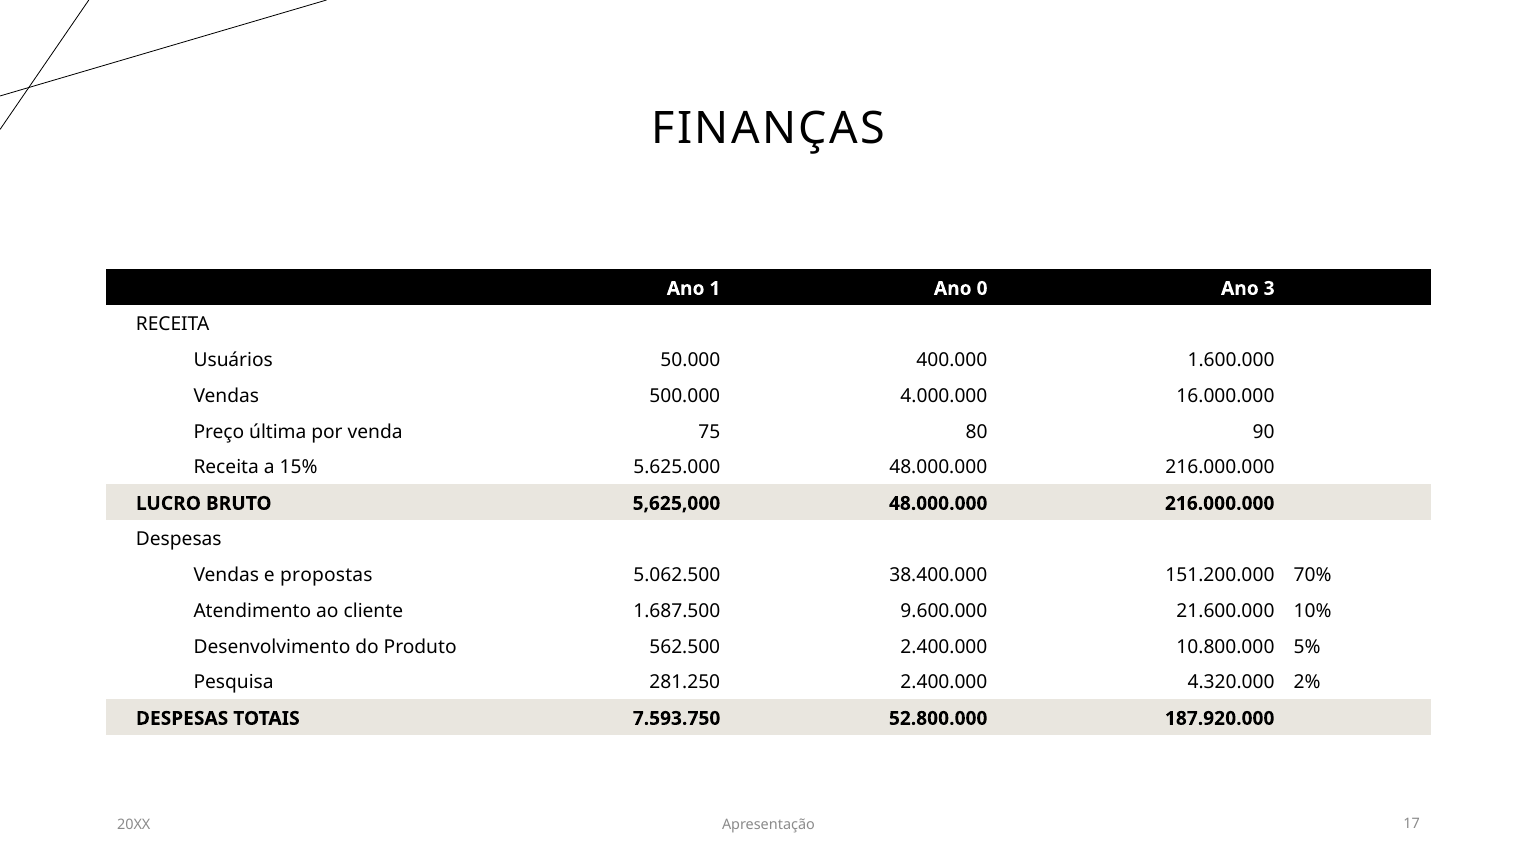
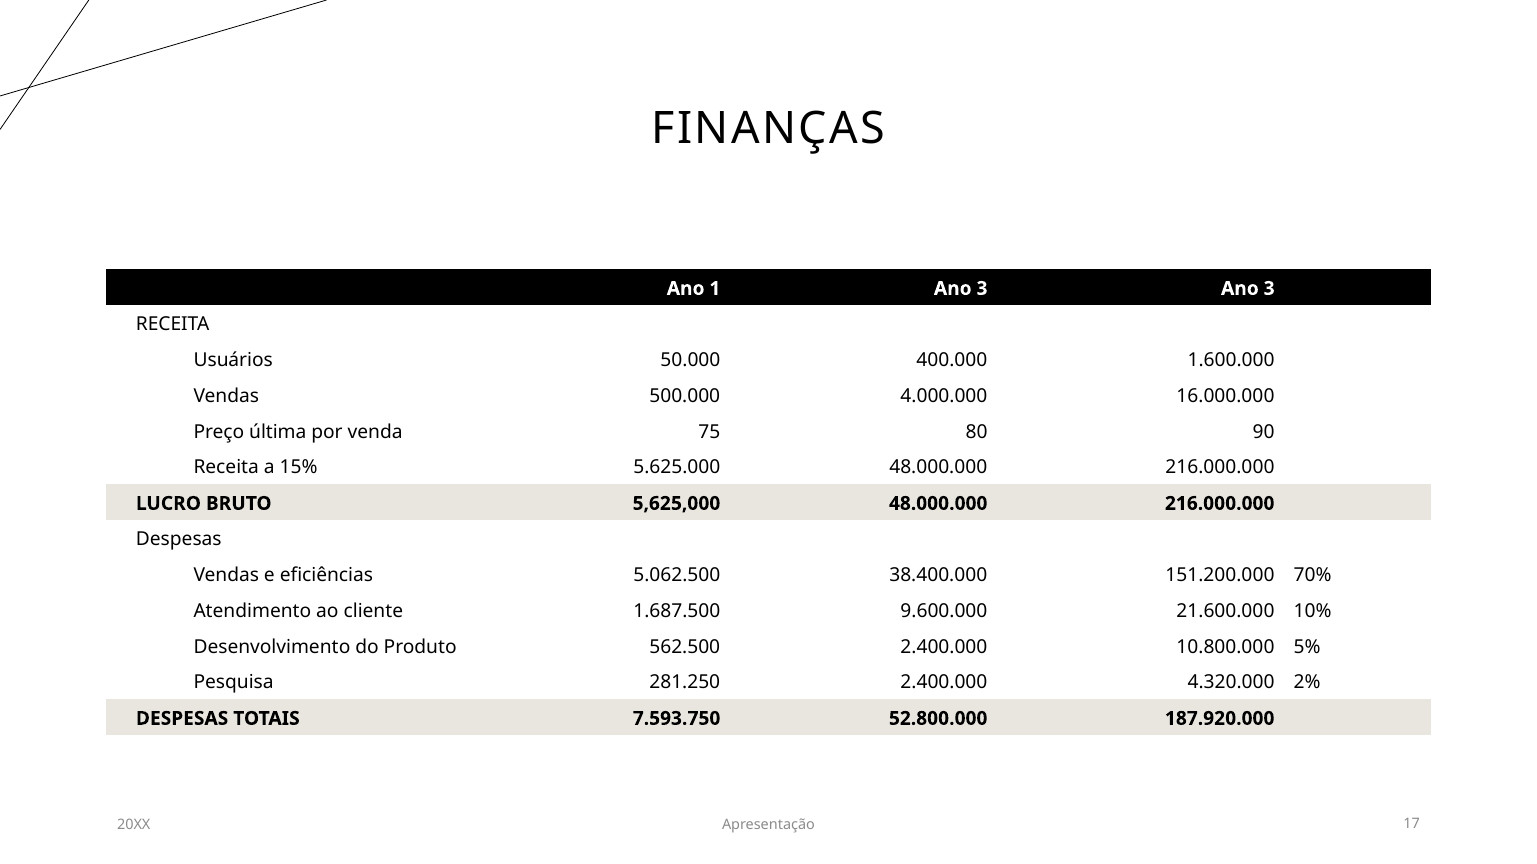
1 Ano 0: 0 -> 3 (982, 289)
propostas: propostas -> eficiências (326, 575)
